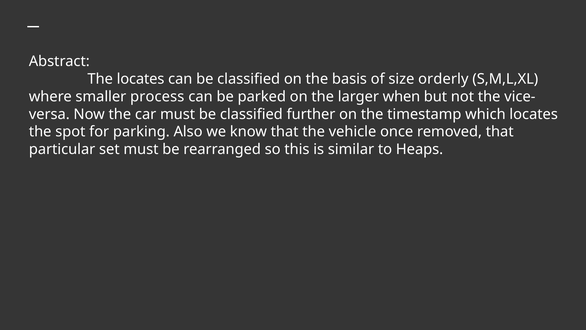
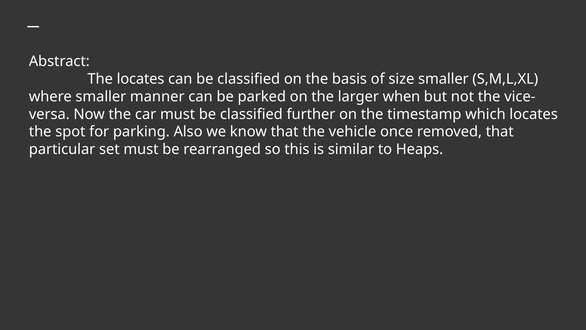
size orderly: orderly -> smaller (443, 79)
process: process -> manner (157, 96)
